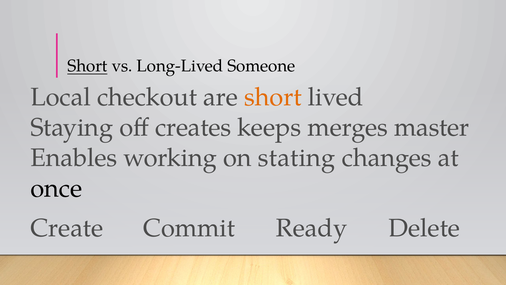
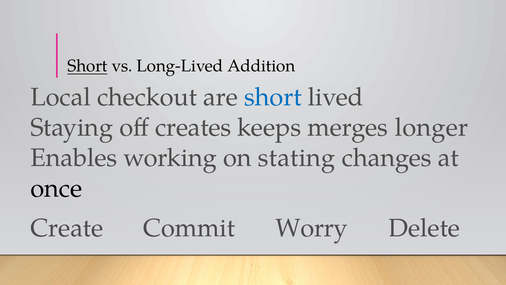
Someone: Someone -> Addition (261, 66)
short colour: orange -> blue (273, 97)
master: master -> longer (431, 127)
Ready: Ready -> Worry (312, 228)
